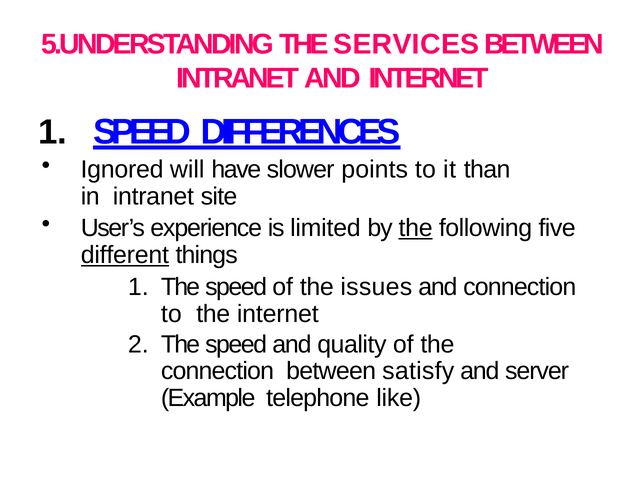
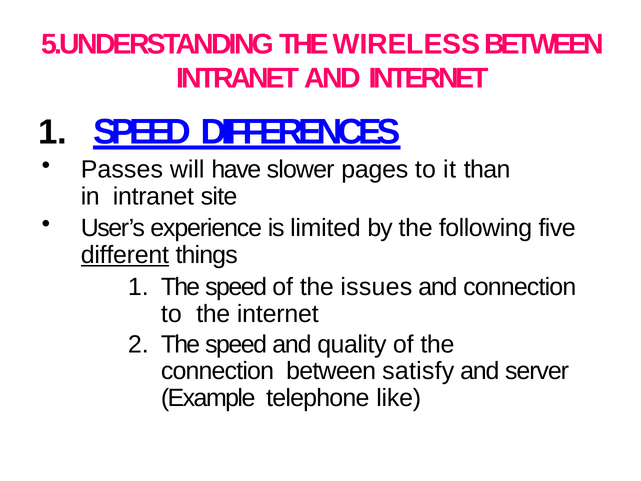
SERVICES: SERVICES -> WIRELESS (407, 44)
Ignored: Ignored -> Passes (122, 169)
points: points -> pages (375, 169)
the underline: present -> none (416, 228)
